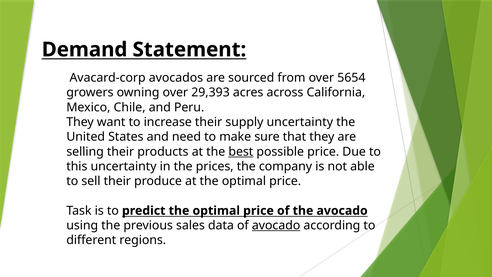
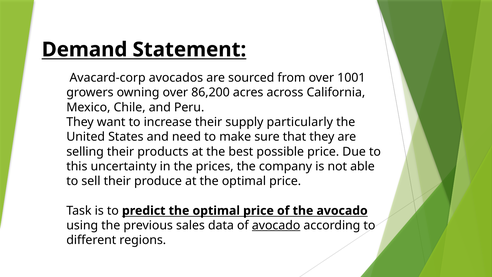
5654: 5654 -> 1001 (351, 78)
29,393: 29,393 -> 86,200 (210, 92)
supply uncertainty: uncertainty -> particularly (300, 122)
best underline: present -> none (241, 151)
